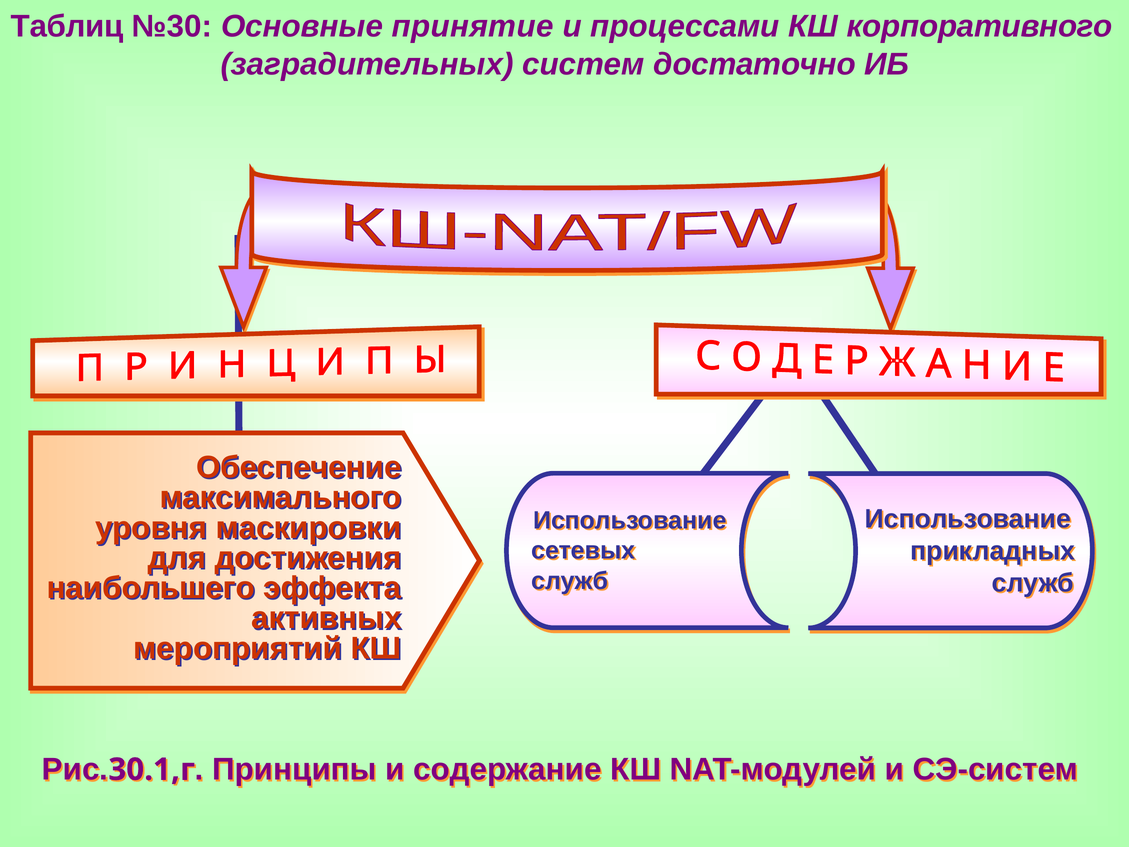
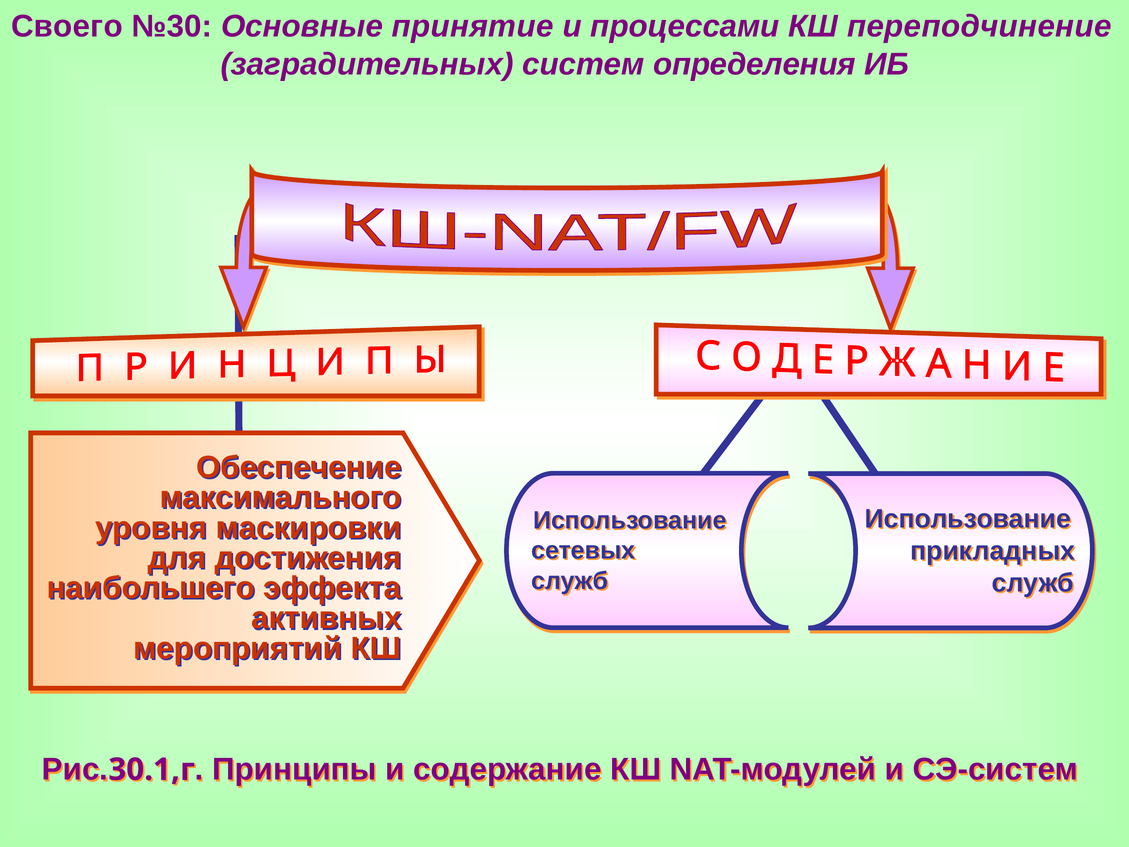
Таблиц: Таблиц -> Своего (67, 27)
корпоративного: корпоративного -> переподчинение (979, 27)
достаточно: достаточно -> определения (755, 64)
